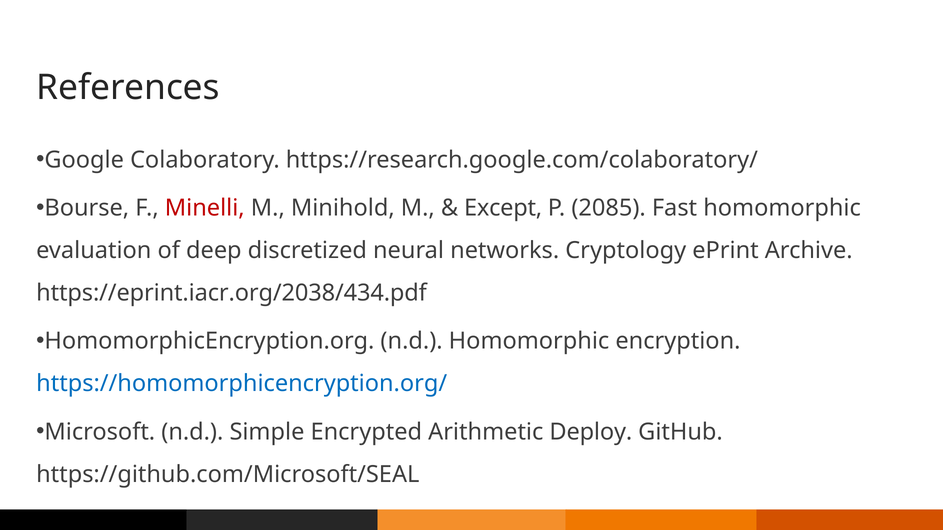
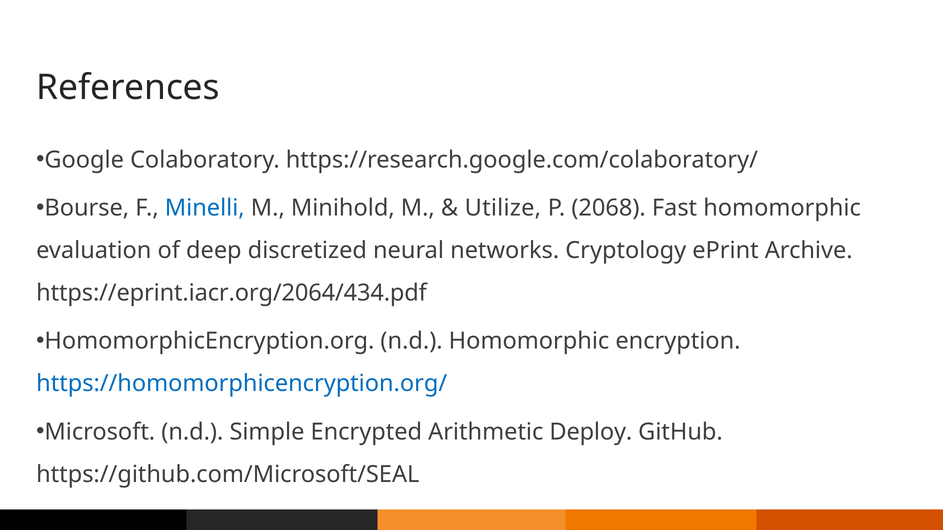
Minelli colour: red -> blue (205, 208)
Except: Except -> Utilize (503, 208)
2085: 2085 -> 2068 (609, 208)
https://eprint.iacr.org/2038/434.pdf: https://eprint.iacr.org/2038/434.pdf -> https://eprint.iacr.org/2064/434.pdf (232, 293)
